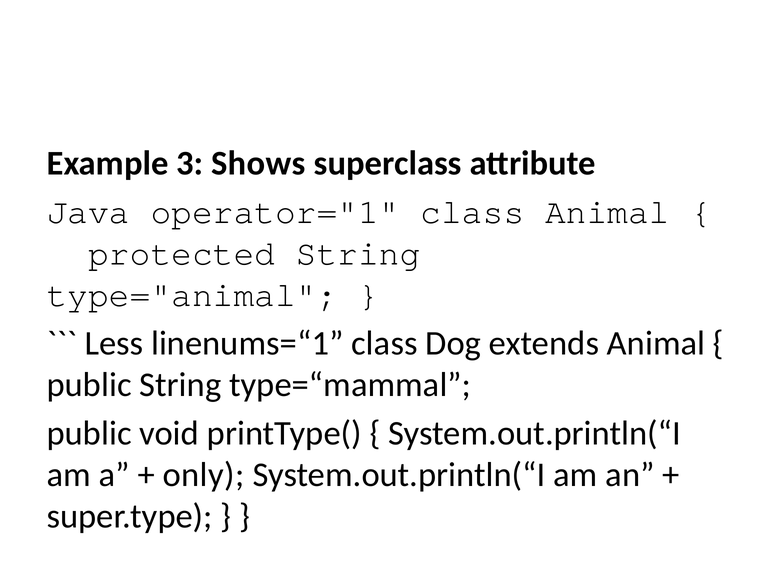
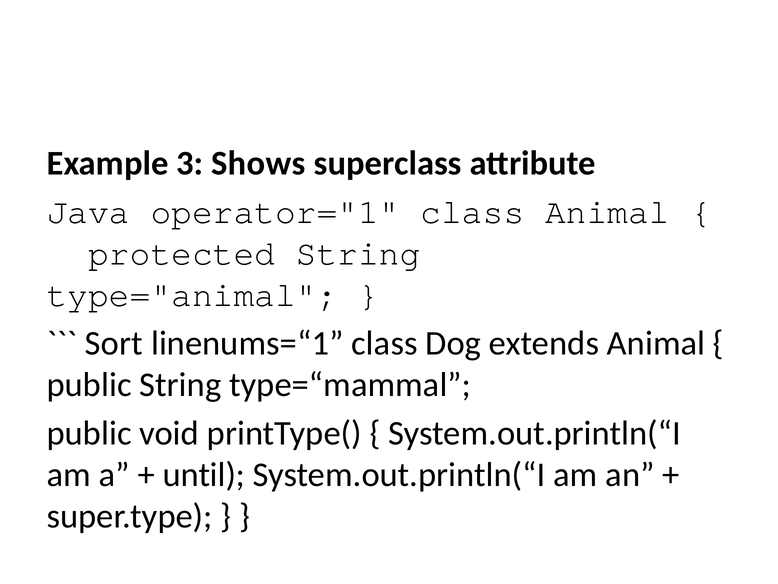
Less: Less -> Sort (114, 343)
only: only -> until (204, 475)
